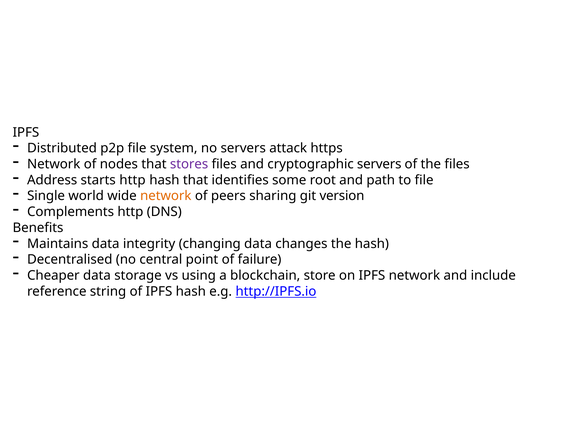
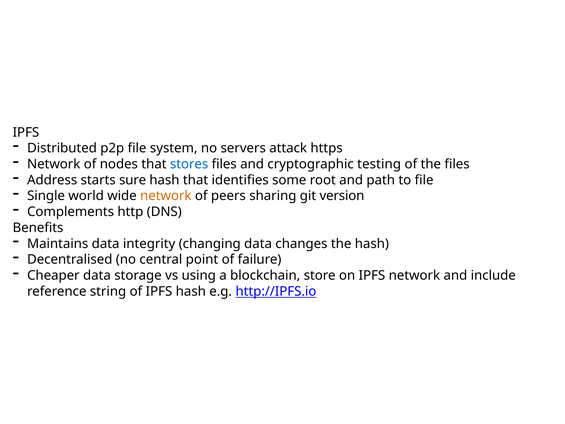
stores colour: purple -> blue (189, 164)
cryptographic servers: servers -> testing (379, 164)
starts http: http -> sure (133, 180)
